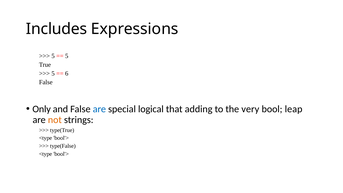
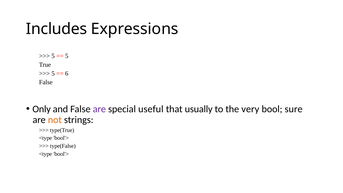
are colour: blue -> purple (99, 109)
logical: logical -> useful (151, 109)
adding: adding -> usually (199, 109)
leap: leap -> sure (294, 109)
